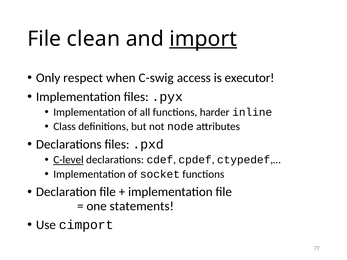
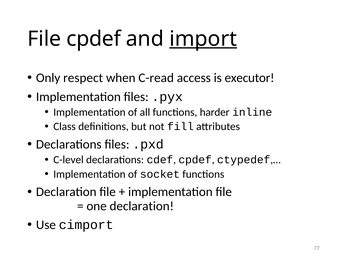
File clean: clean -> cpdef (94, 39)
C-swig: C-swig -> C-read (156, 78)
node: node -> fill (180, 127)
C-level underline: present -> none (68, 160)
one statements: statements -> declaration (142, 206)
